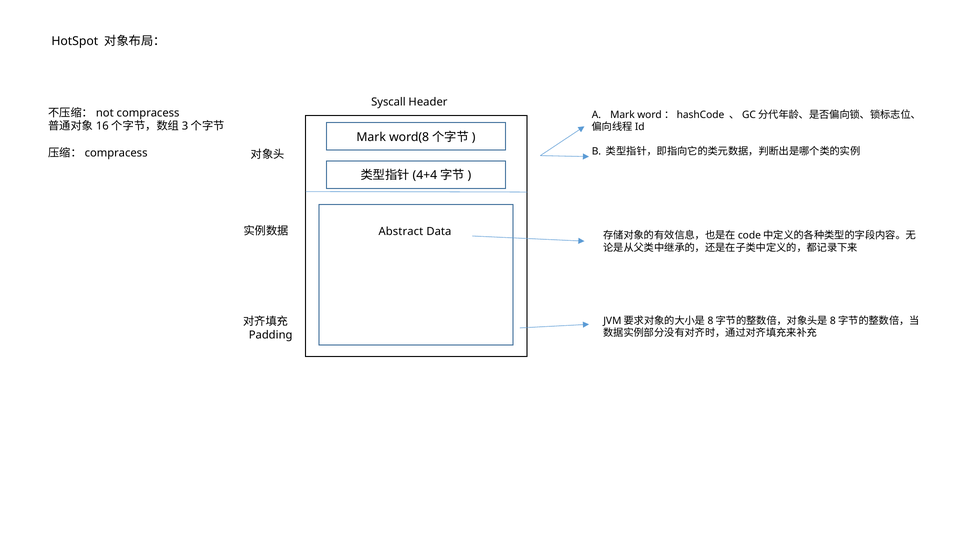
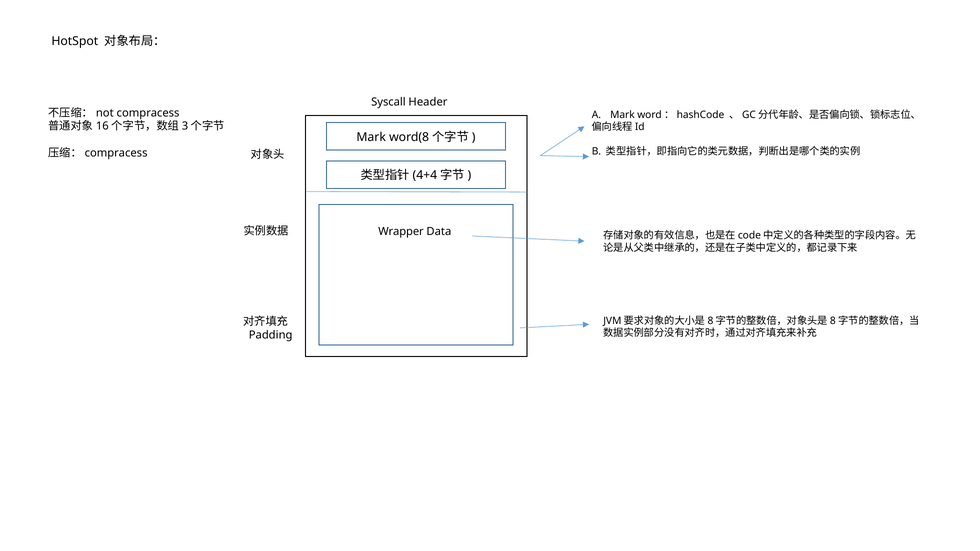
Abstract: Abstract -> Wrapper (401, 232)
